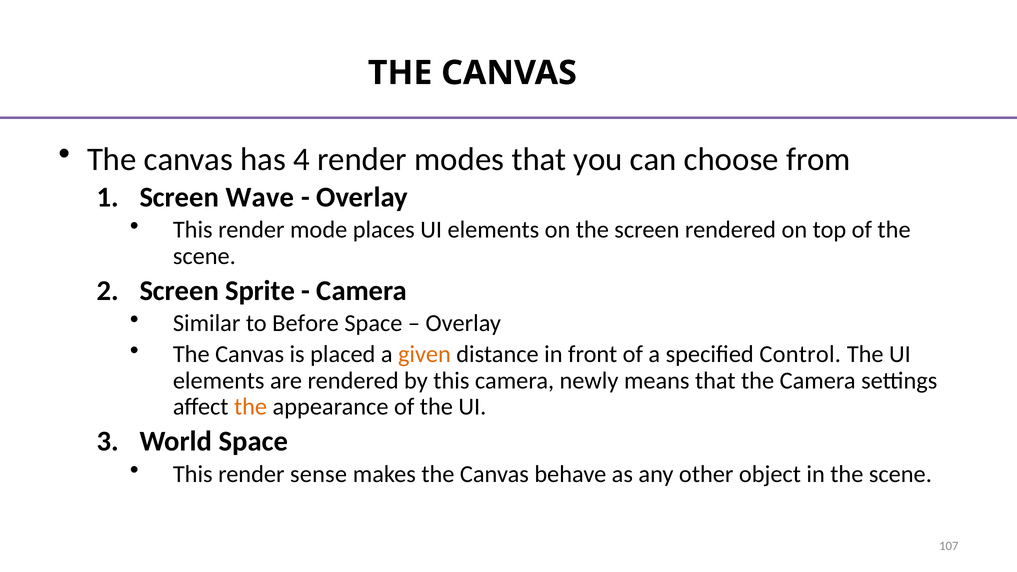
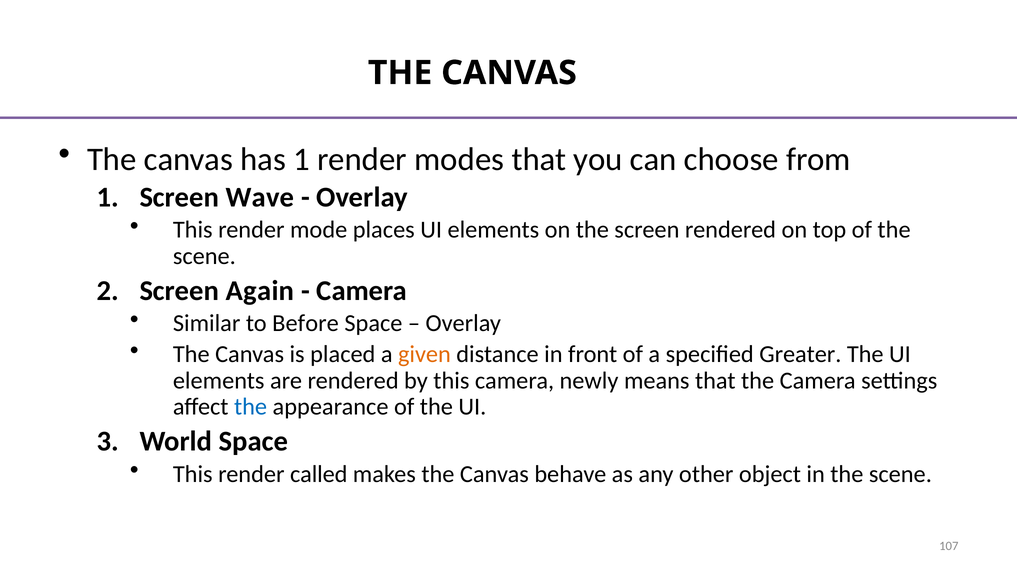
has 4: 4 -> 1 (302, 159)
Sprite: Sprite -> Again (260, 291)
Control: Control -> Greater (800, 354)
the colour: orange -> blue (251, 407)
sense: sense -> called (319, 474)
